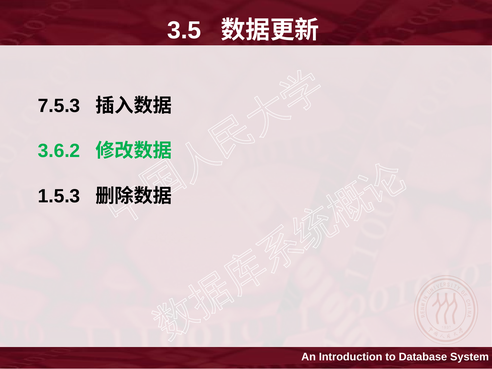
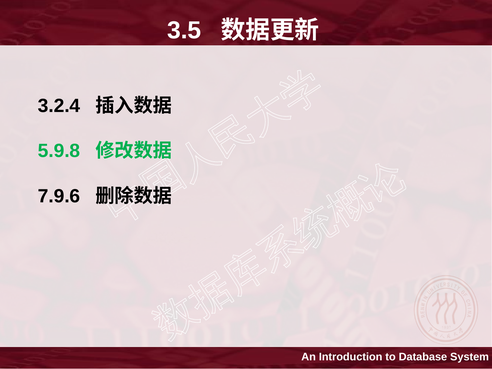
7.5.3: 7.5.3 -> 3.2.4 (59, 106)
3.6.2: 3.6.2 -> 5.9.8 (59, 151)
1.5.3: 1.5.3 -> 7.9.6 (59, 196)
